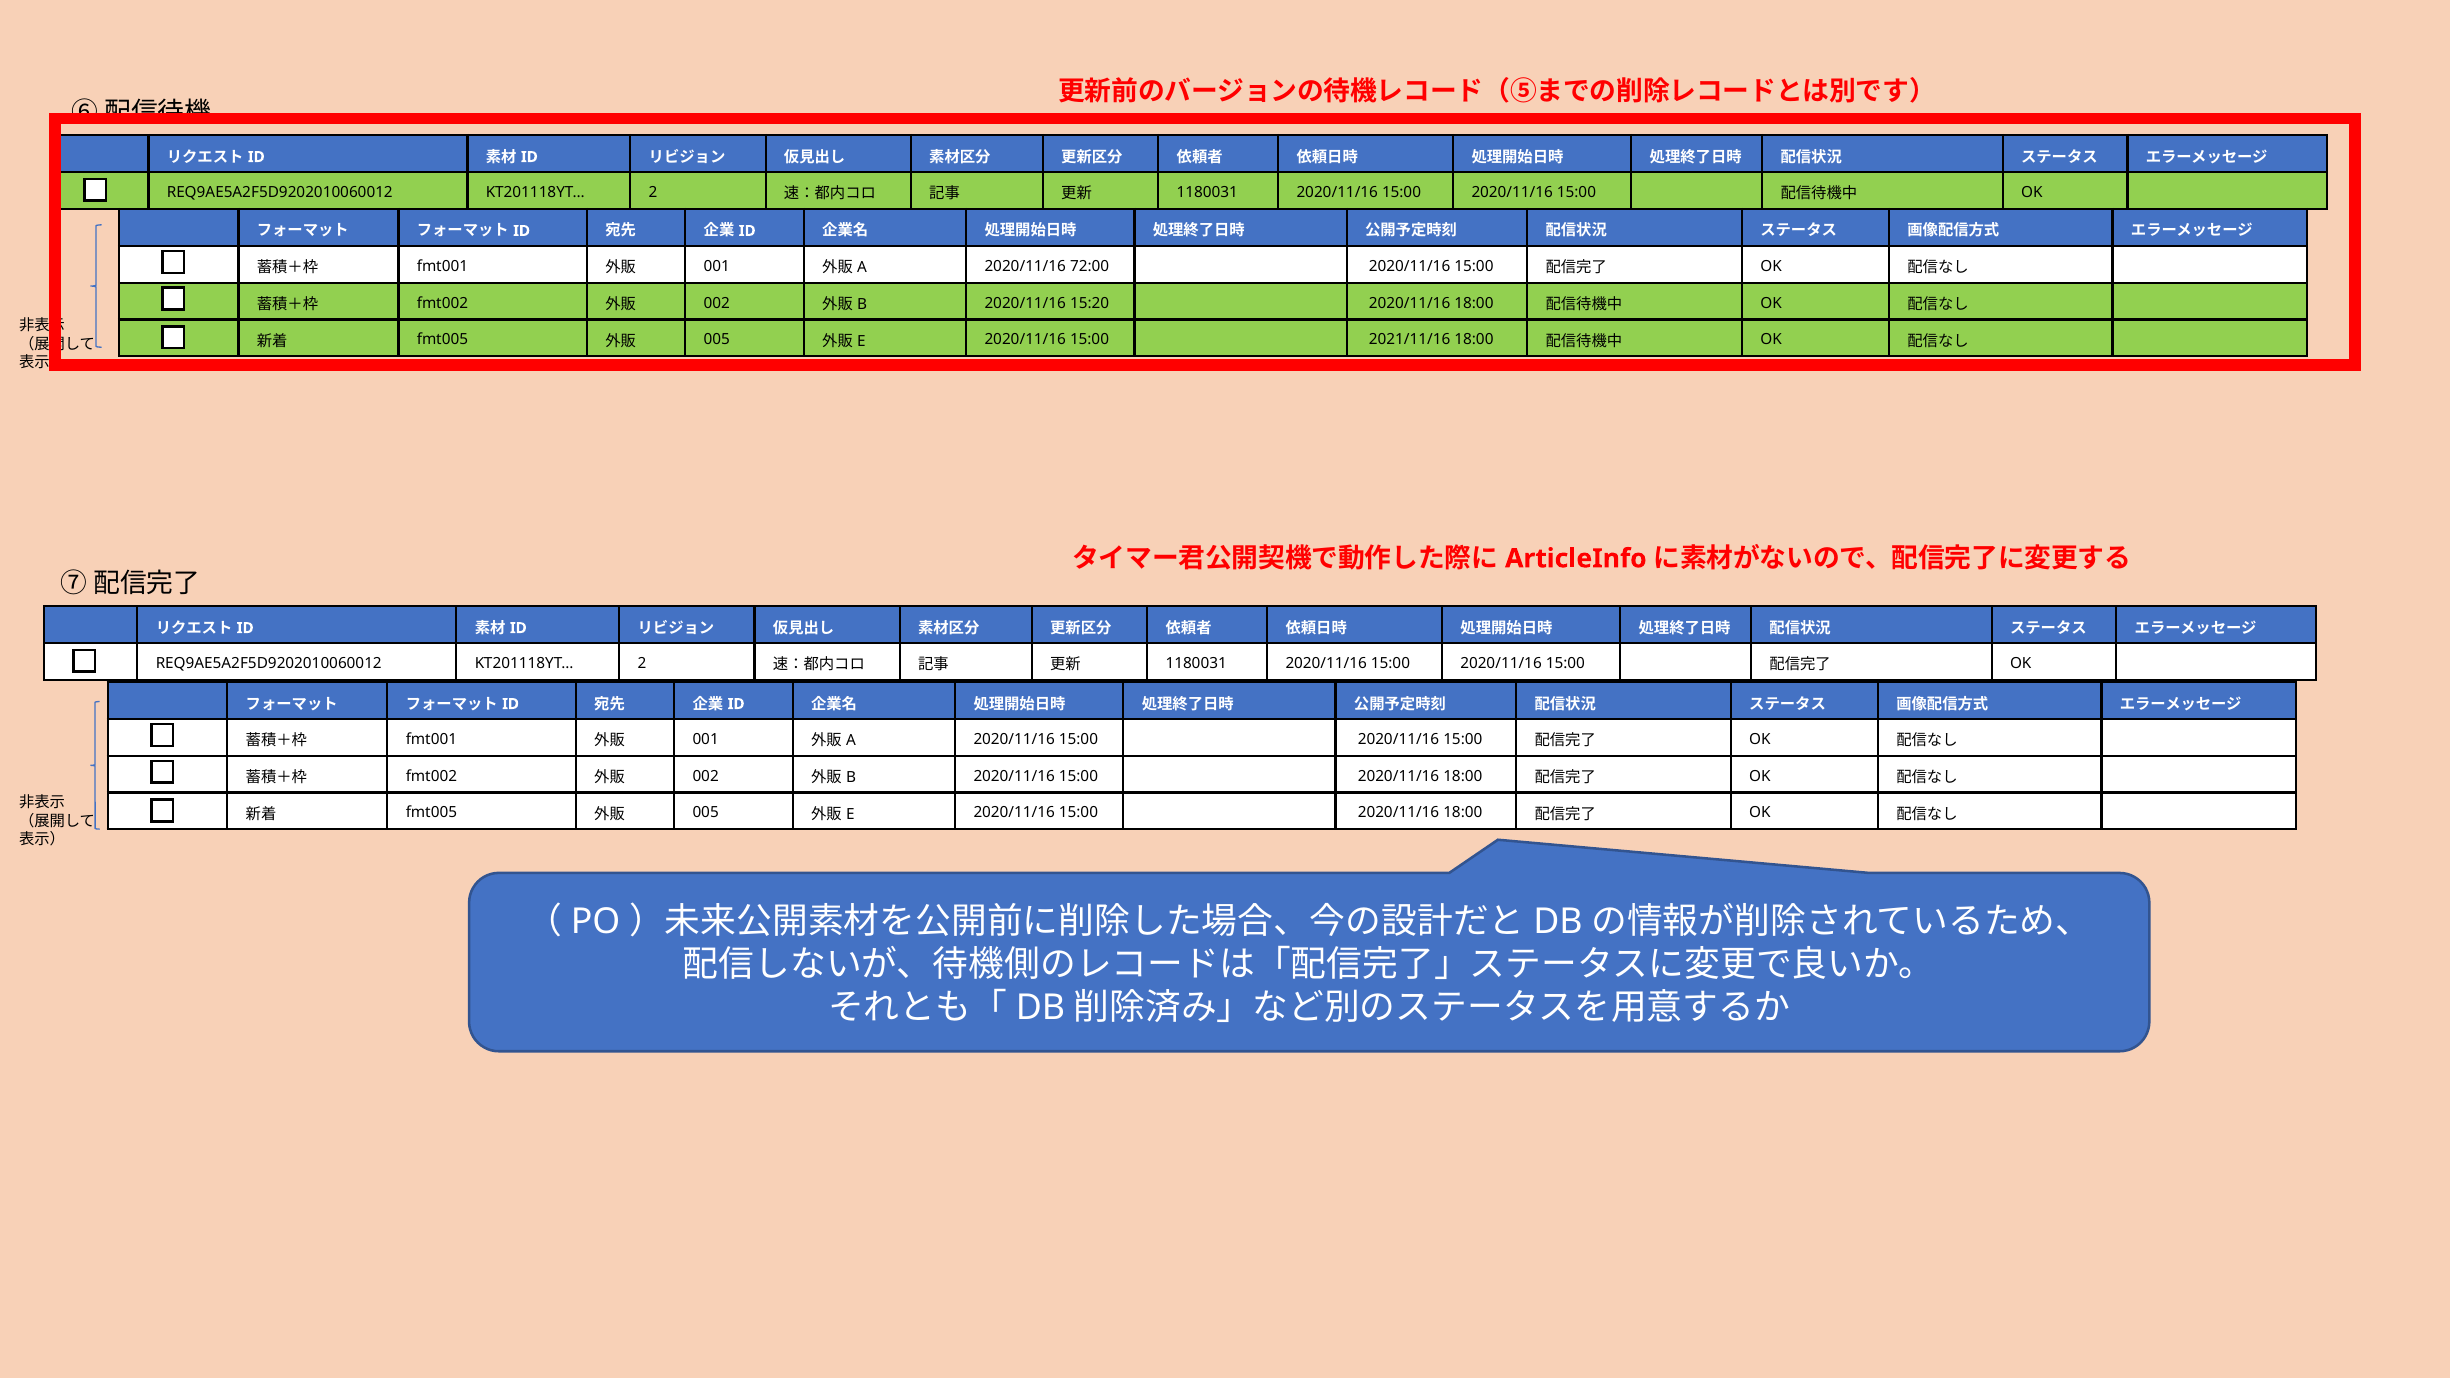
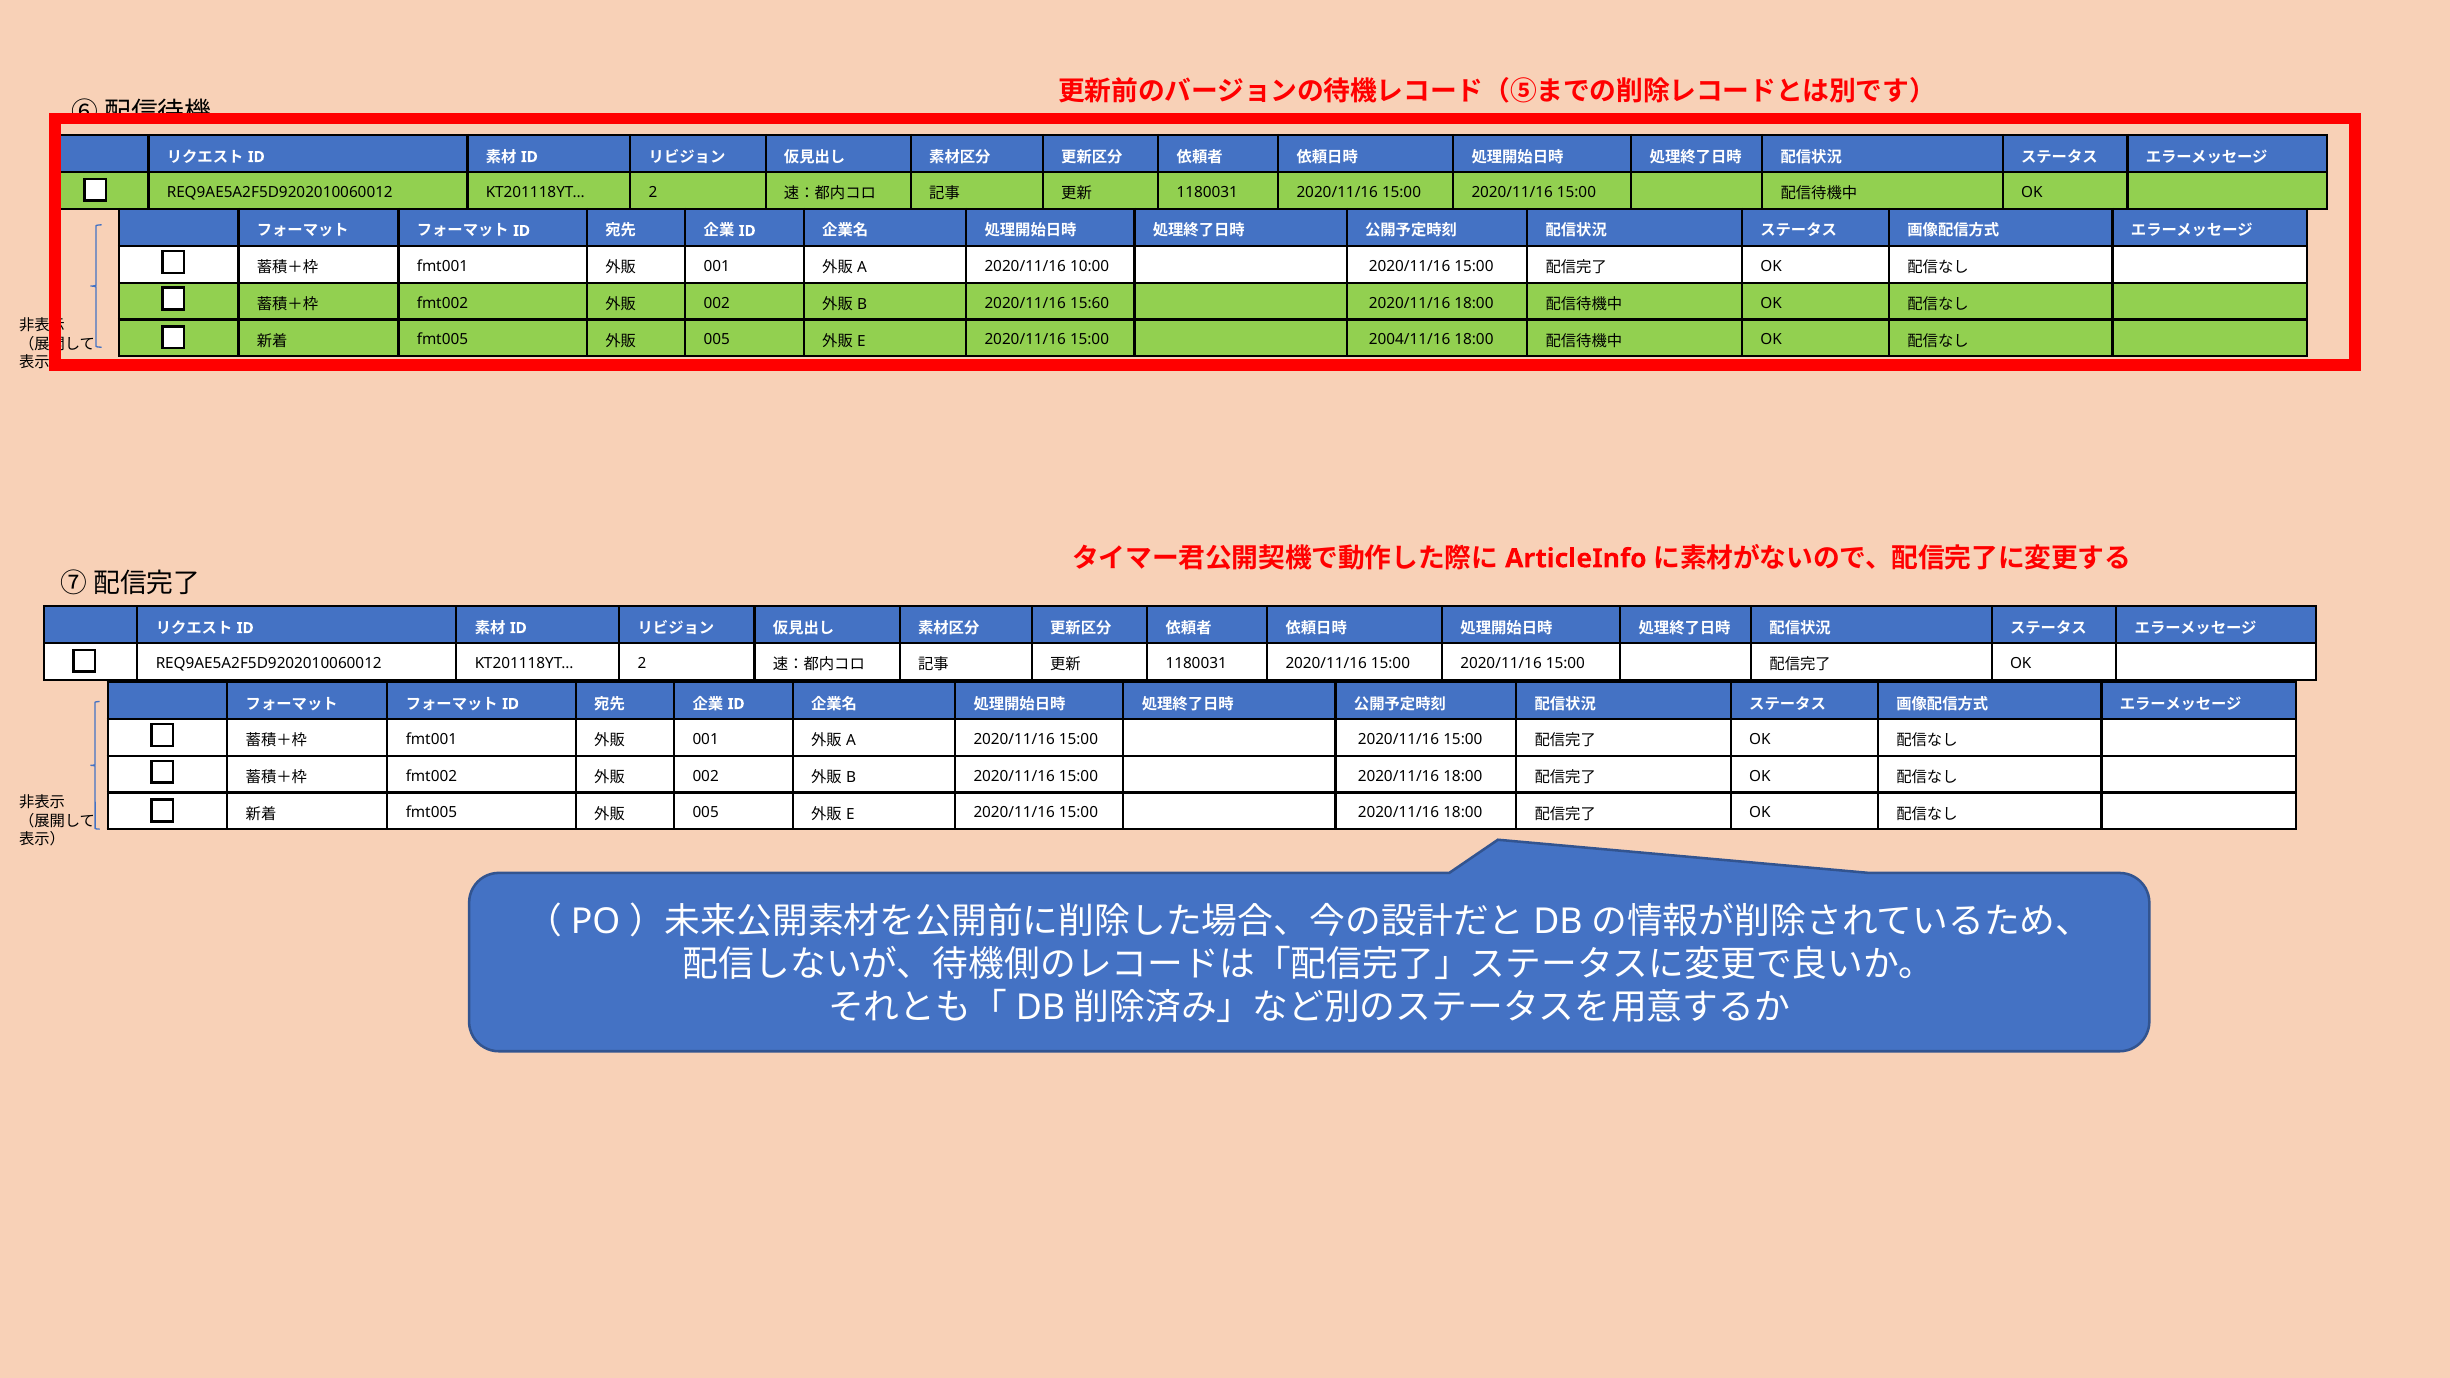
72:00: 72:00 -> 10:00 (1090, 266)
15:20: 15:20 -> 15:60 (1090, 303)
2021/11/16: 2021/11/16 -> 2004/11/16 (1410, 340)
